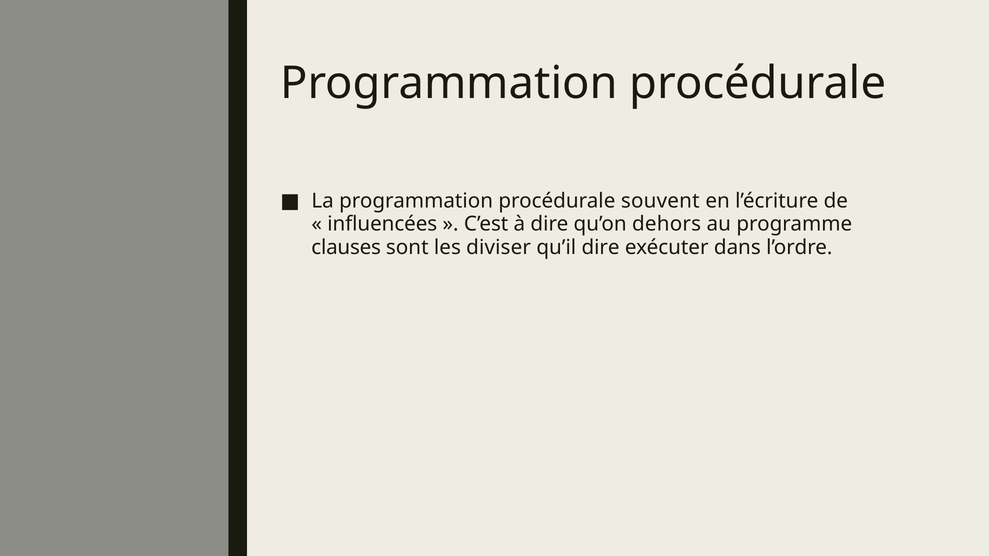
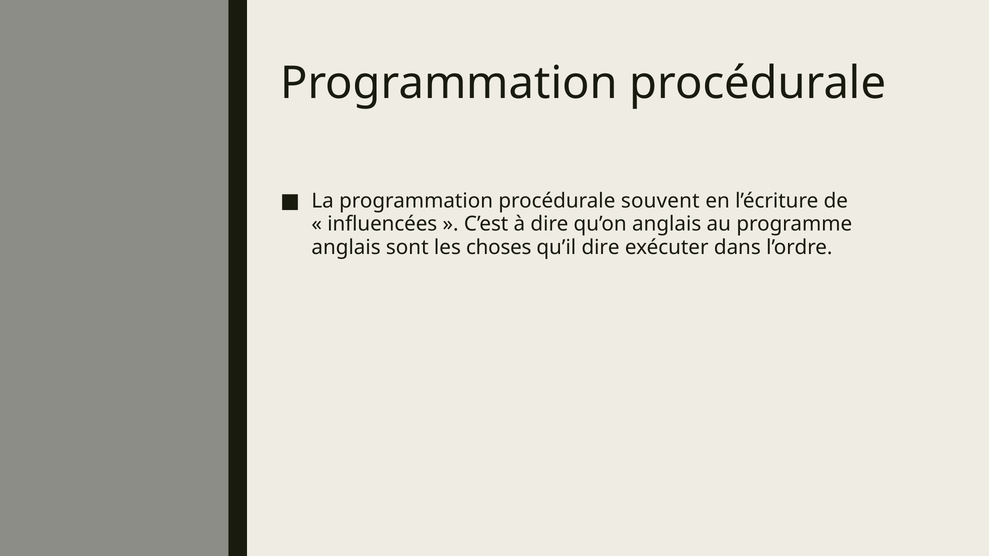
qu’on dehors: dehors -> anglais (667, 224)
clauses: clauses -> anglais (346, 248)
diviser: diviser -> choses (499, 248)
